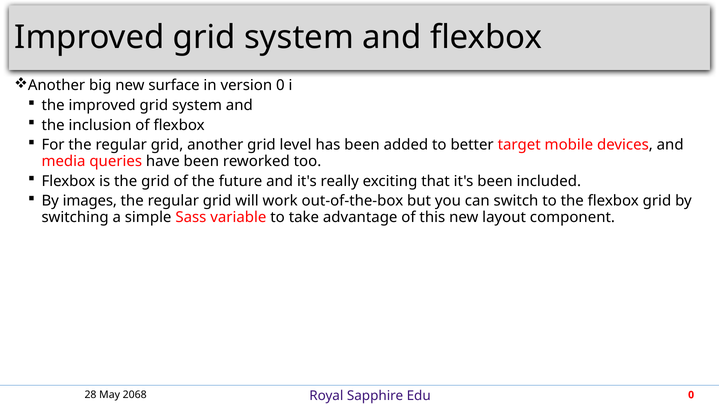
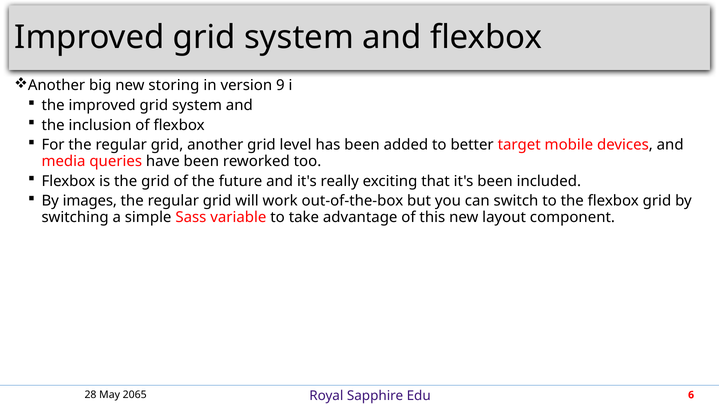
surface: surface -> storing (174, 85)
version 0: 0 -> 9 (280, 85)
2068: 2068 -> 2065 (135, 395)
0: 0 -> 6 (691, 395)
